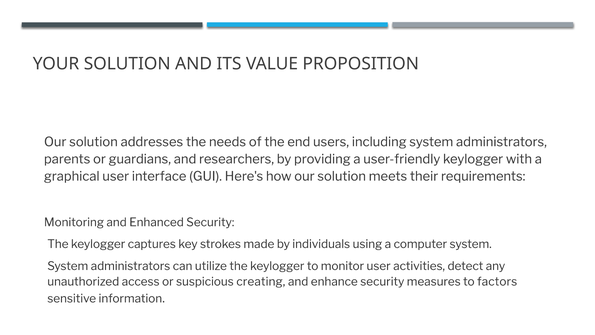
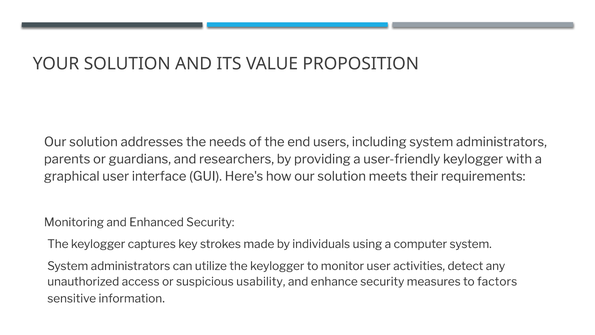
creating: creating -> usability (261, 281)
